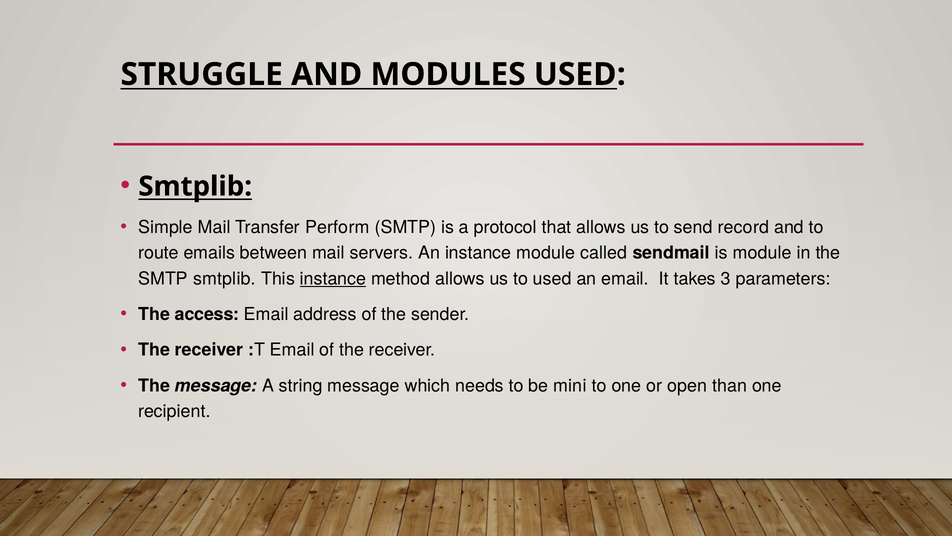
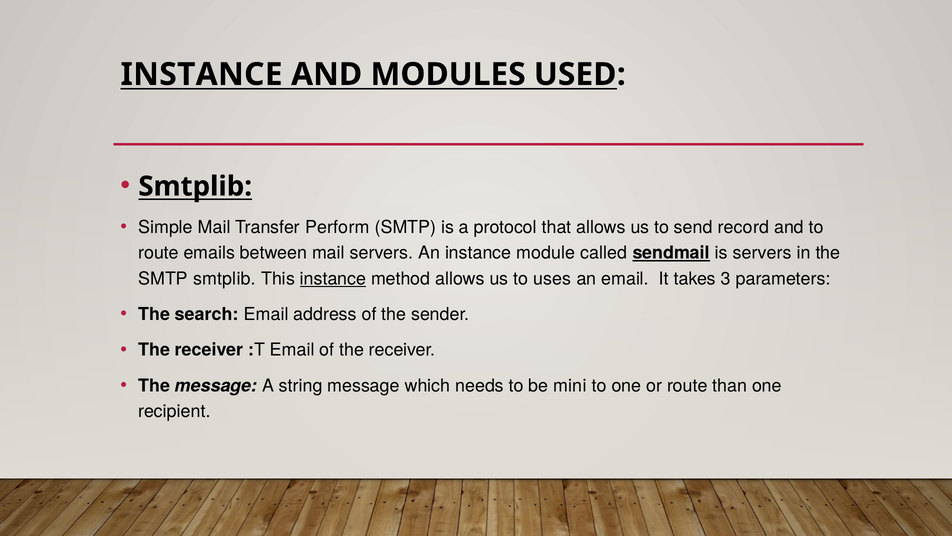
STRUGGLE: STRUGGLE -> INSTANCE (202, 74)
sendmail underline: none -> present (671, 253)
is module: module -> servers (762, 253)
to used: used -> uses (552, 278)
access: access -> search (207, 314)
or open: open -> route (687, 385)
